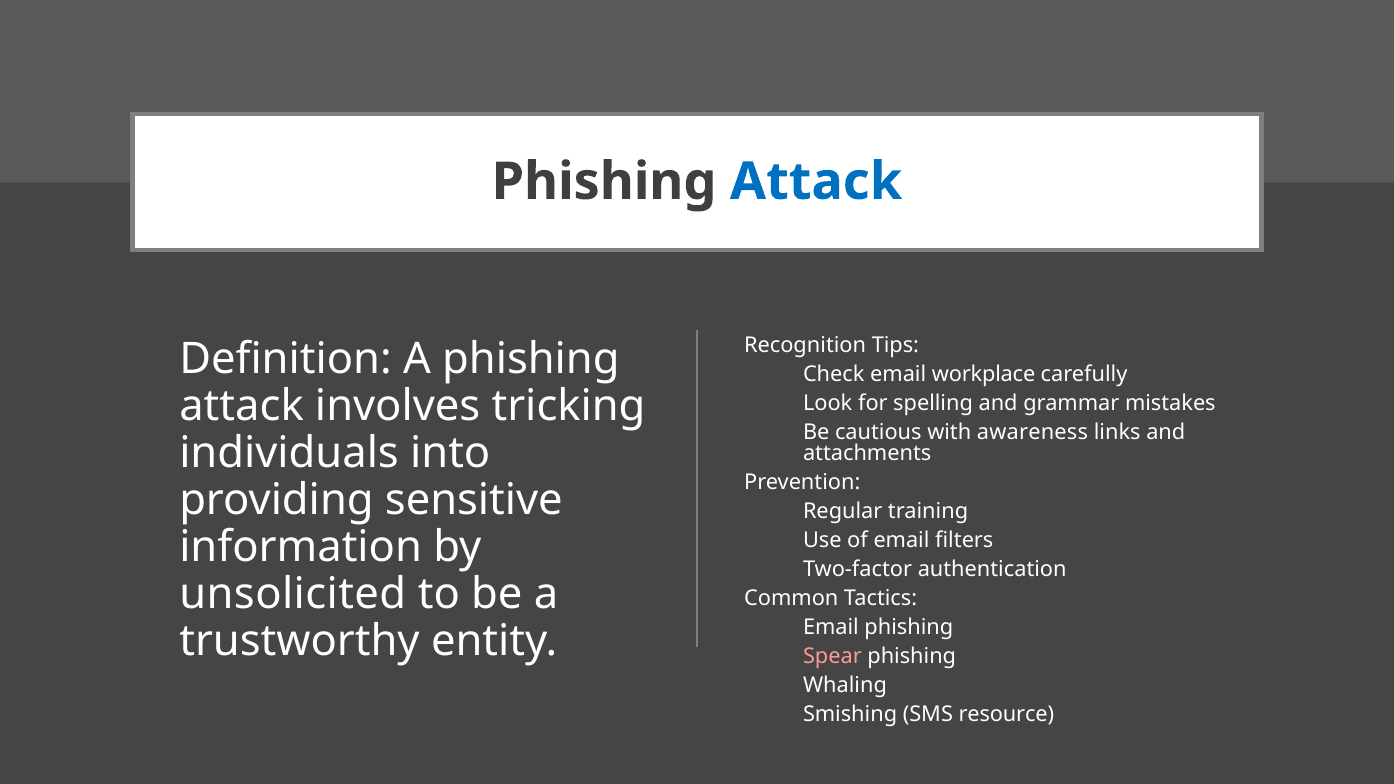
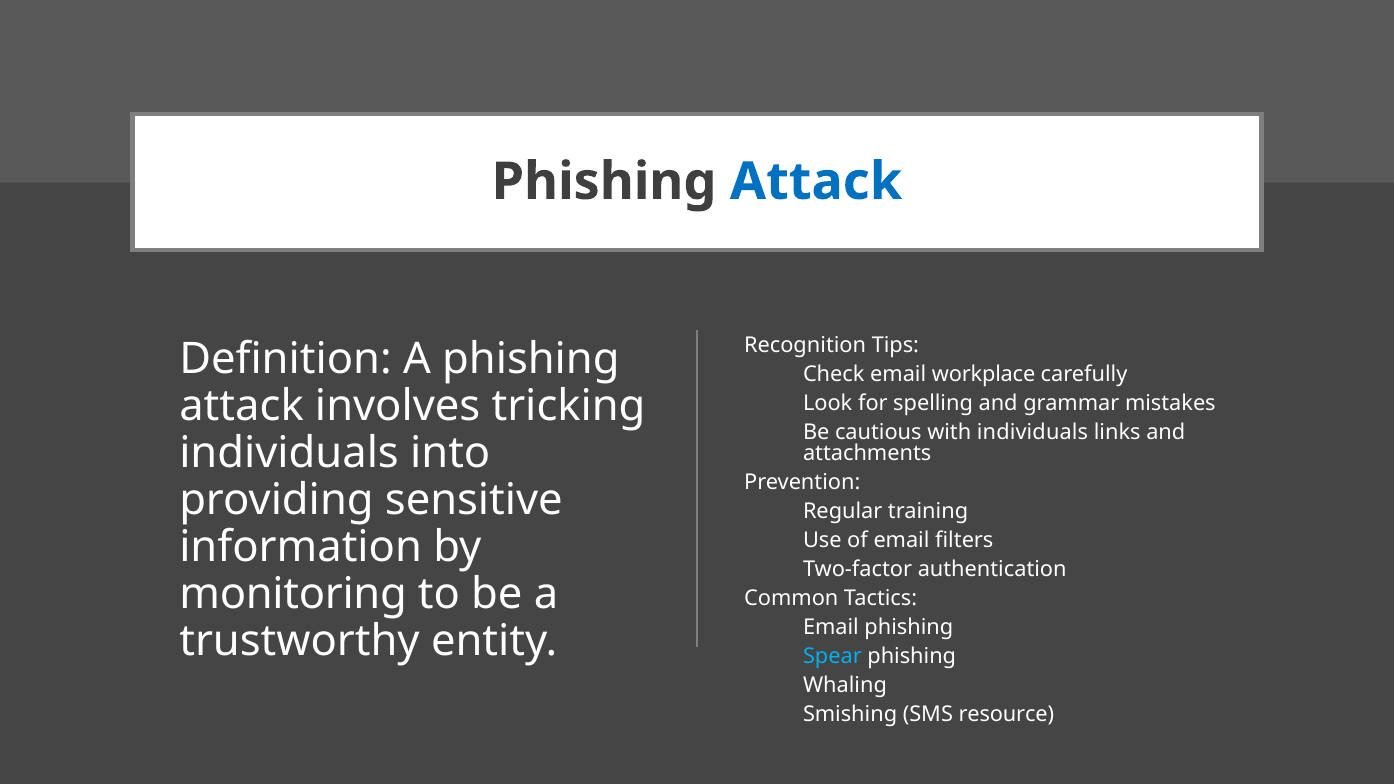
with awareness: awareness -> individuals (1033, 432)
unsolicited: unsolicited -> monitoring (293, 594)
Spear colour: pink -> light blue (832, 656)
